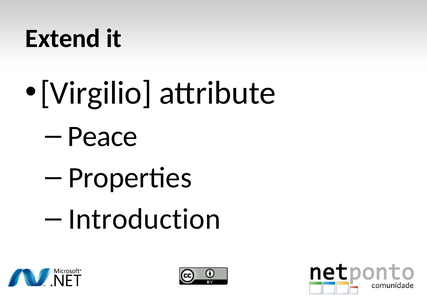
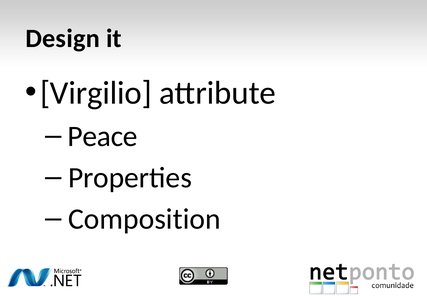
Extend: Extend -> Design (63, 38)
Introduction: Introduction -> Composition (144, 219)
